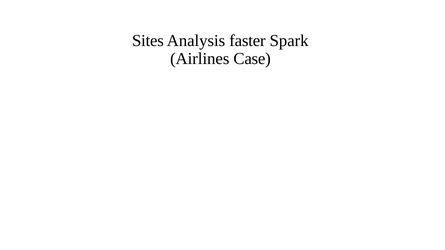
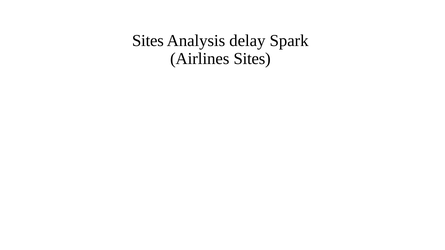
faster: faster -> delay (247, 41)
Airlines Case: Case -> Sites (252, 59)
